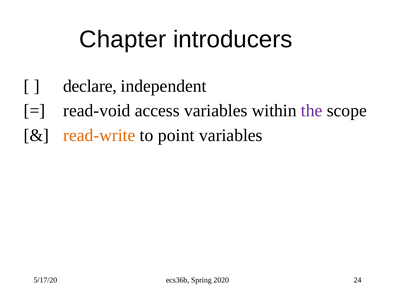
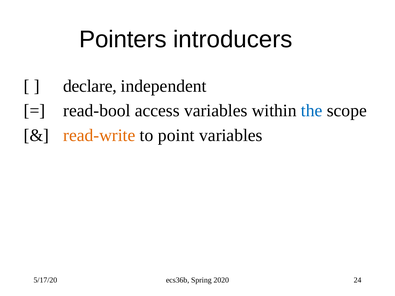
Chapter: Chapter -> Pointers (123, 40)
read-void: read-void -> read-bool (97, 111)
the colour: purple -> blue (312, 111)
